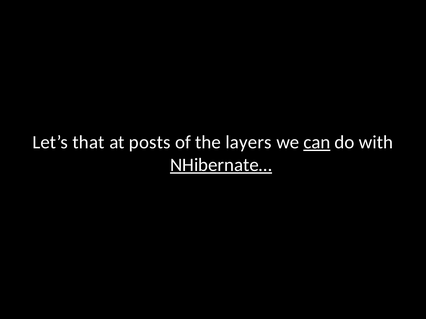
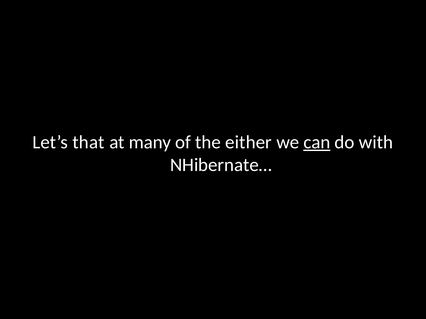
posts: posts -> many (150, 142)
layers: layers -> either (249, 142)
NHibernate… underline: present -> none (221, 165)
